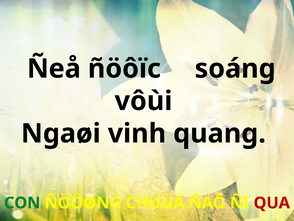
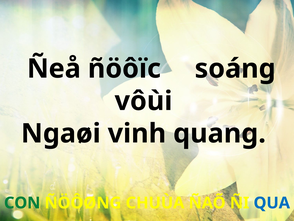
QUA colour: red -> blue (272, 203)
